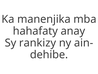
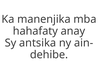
rankizy: rankizy -> antsika (38, 43)
